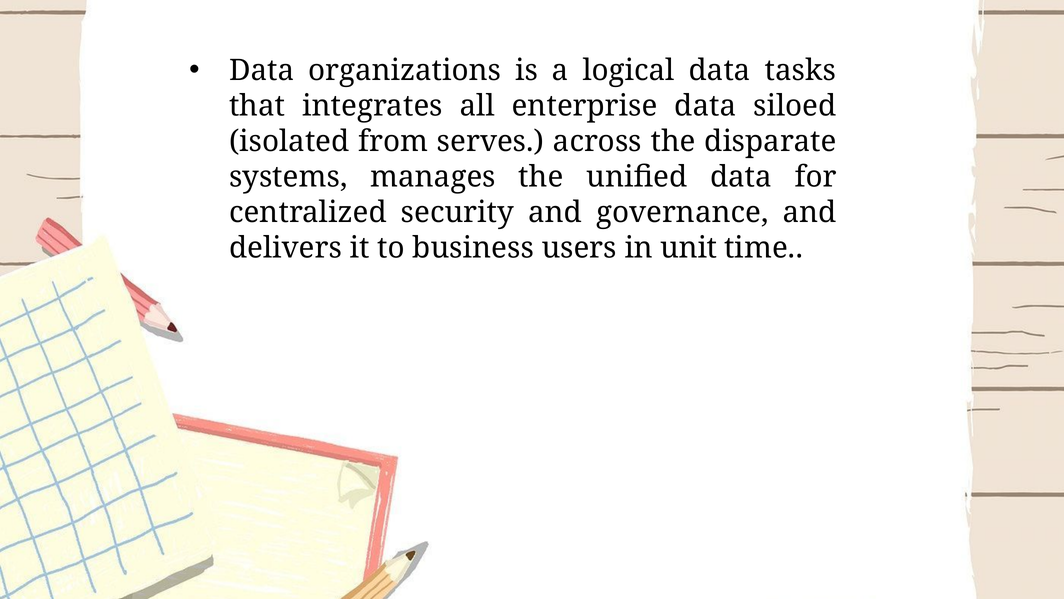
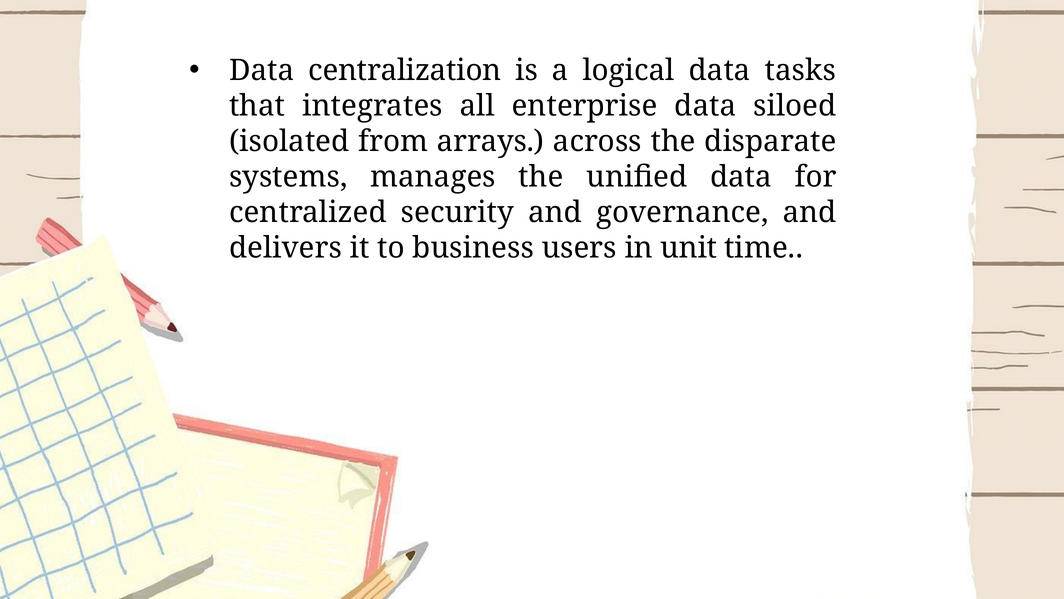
organizations: organizations -> centralization (405, 71)
serves: serves -> arrays (491, 142)
